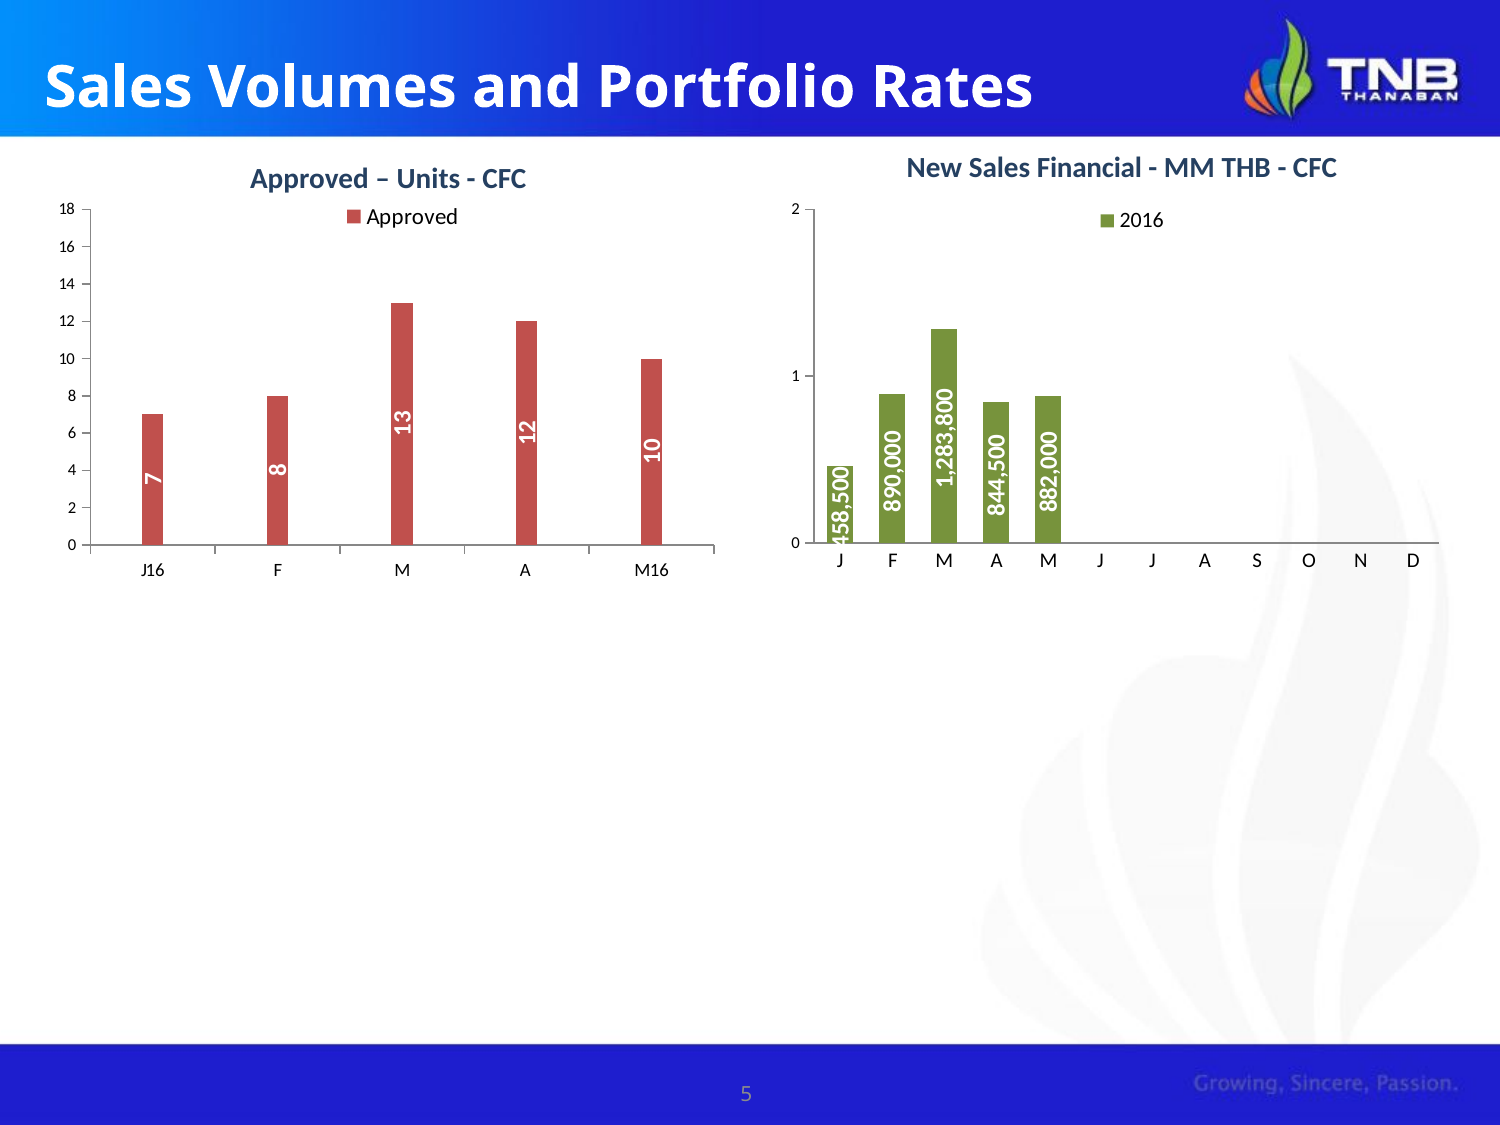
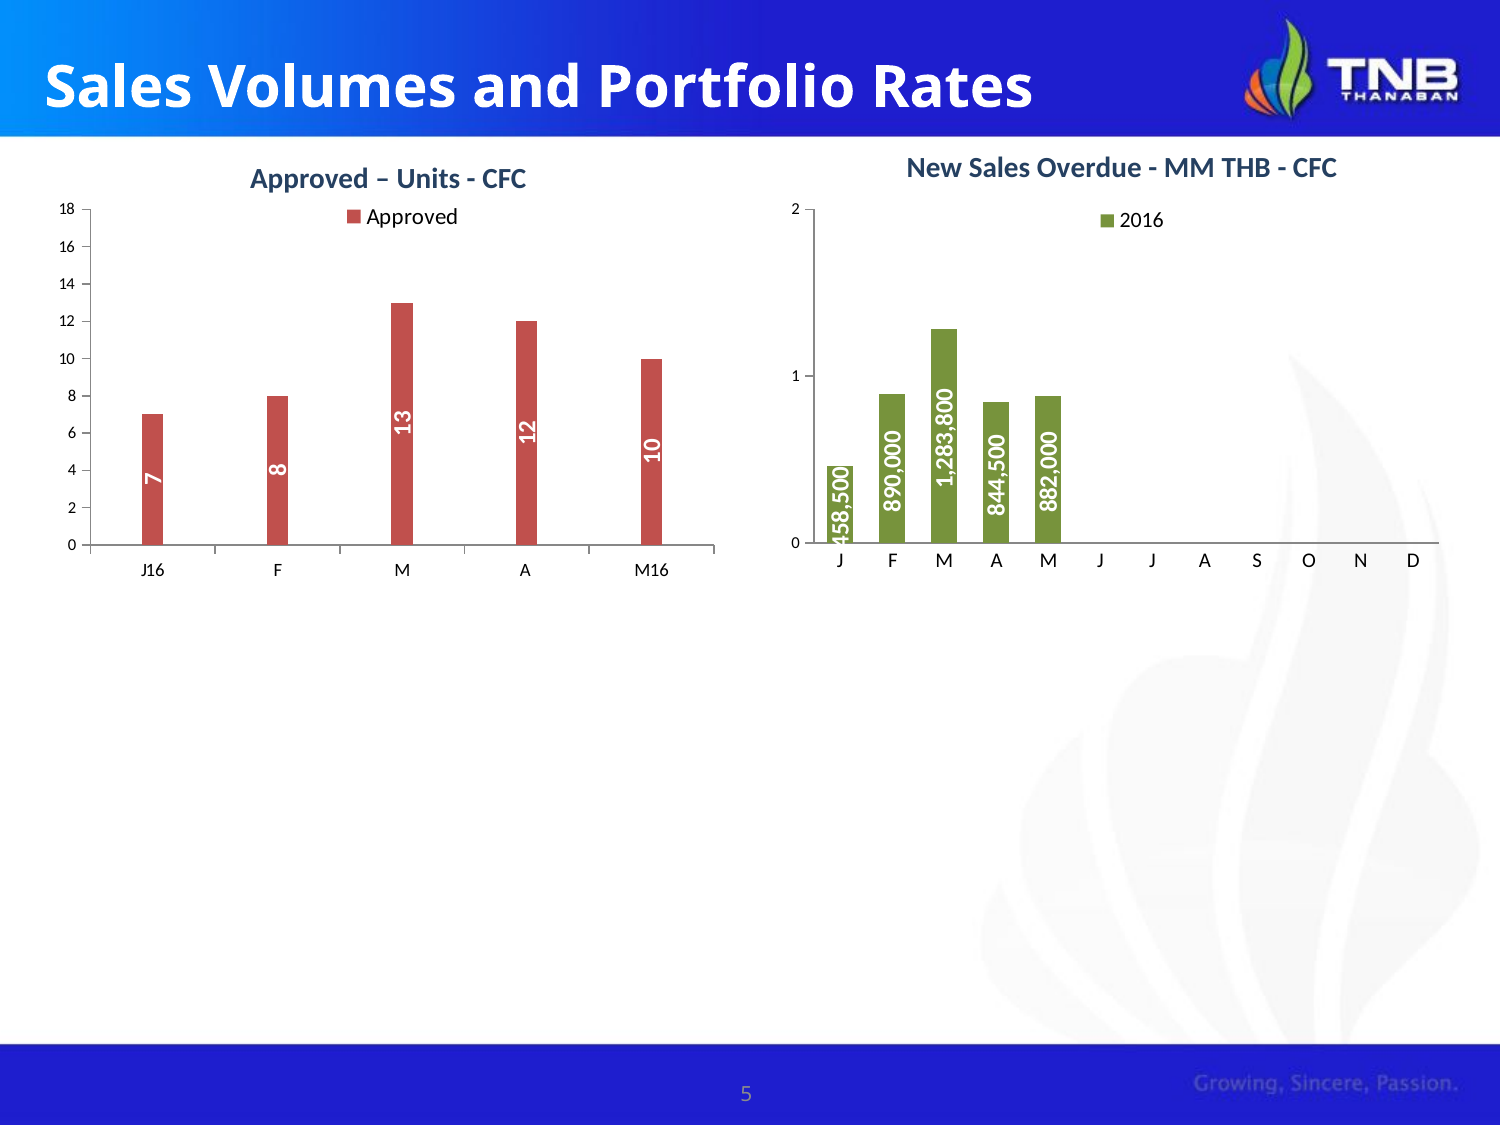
Financial: Financial -> Overdue (1089, 168)
